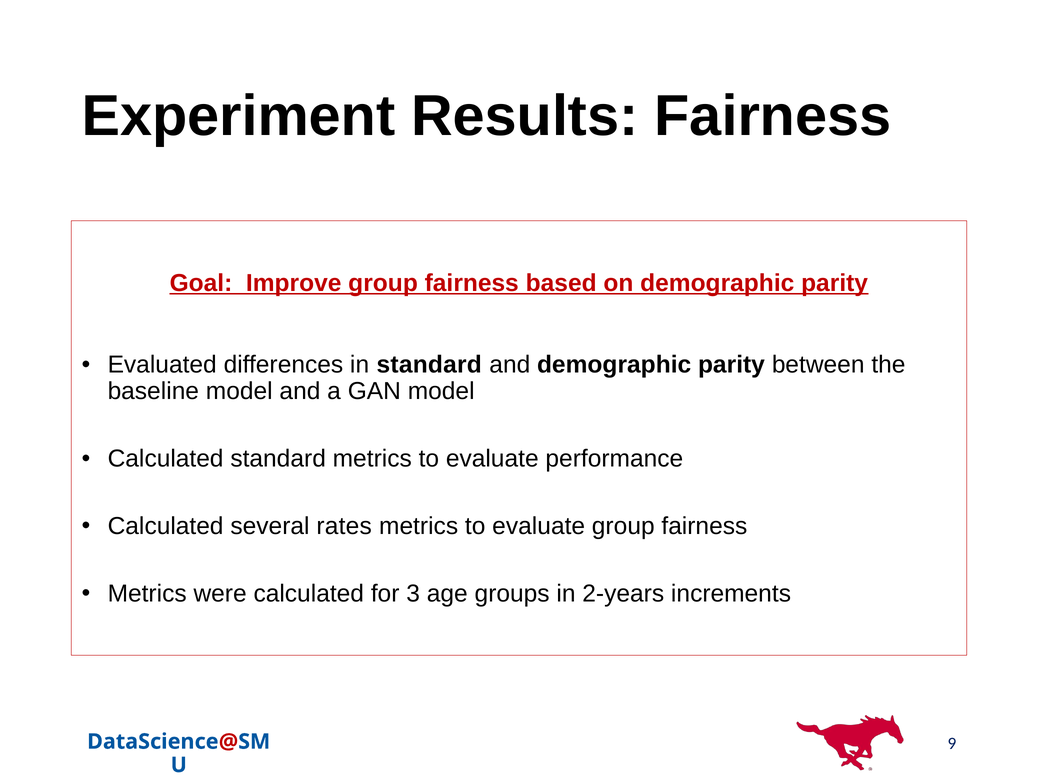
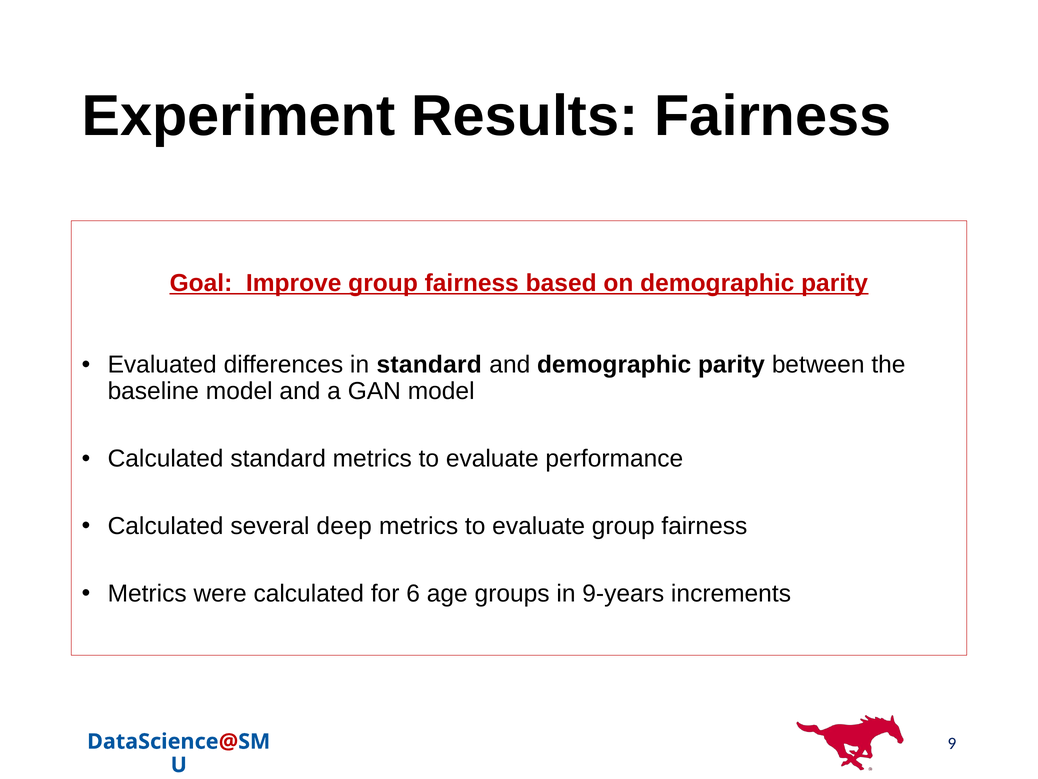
rates: rates -> deep (344, 526)
3: 3 -> 6 (413, 593)
2-years: 2-years -> 9-years (623, 593)
